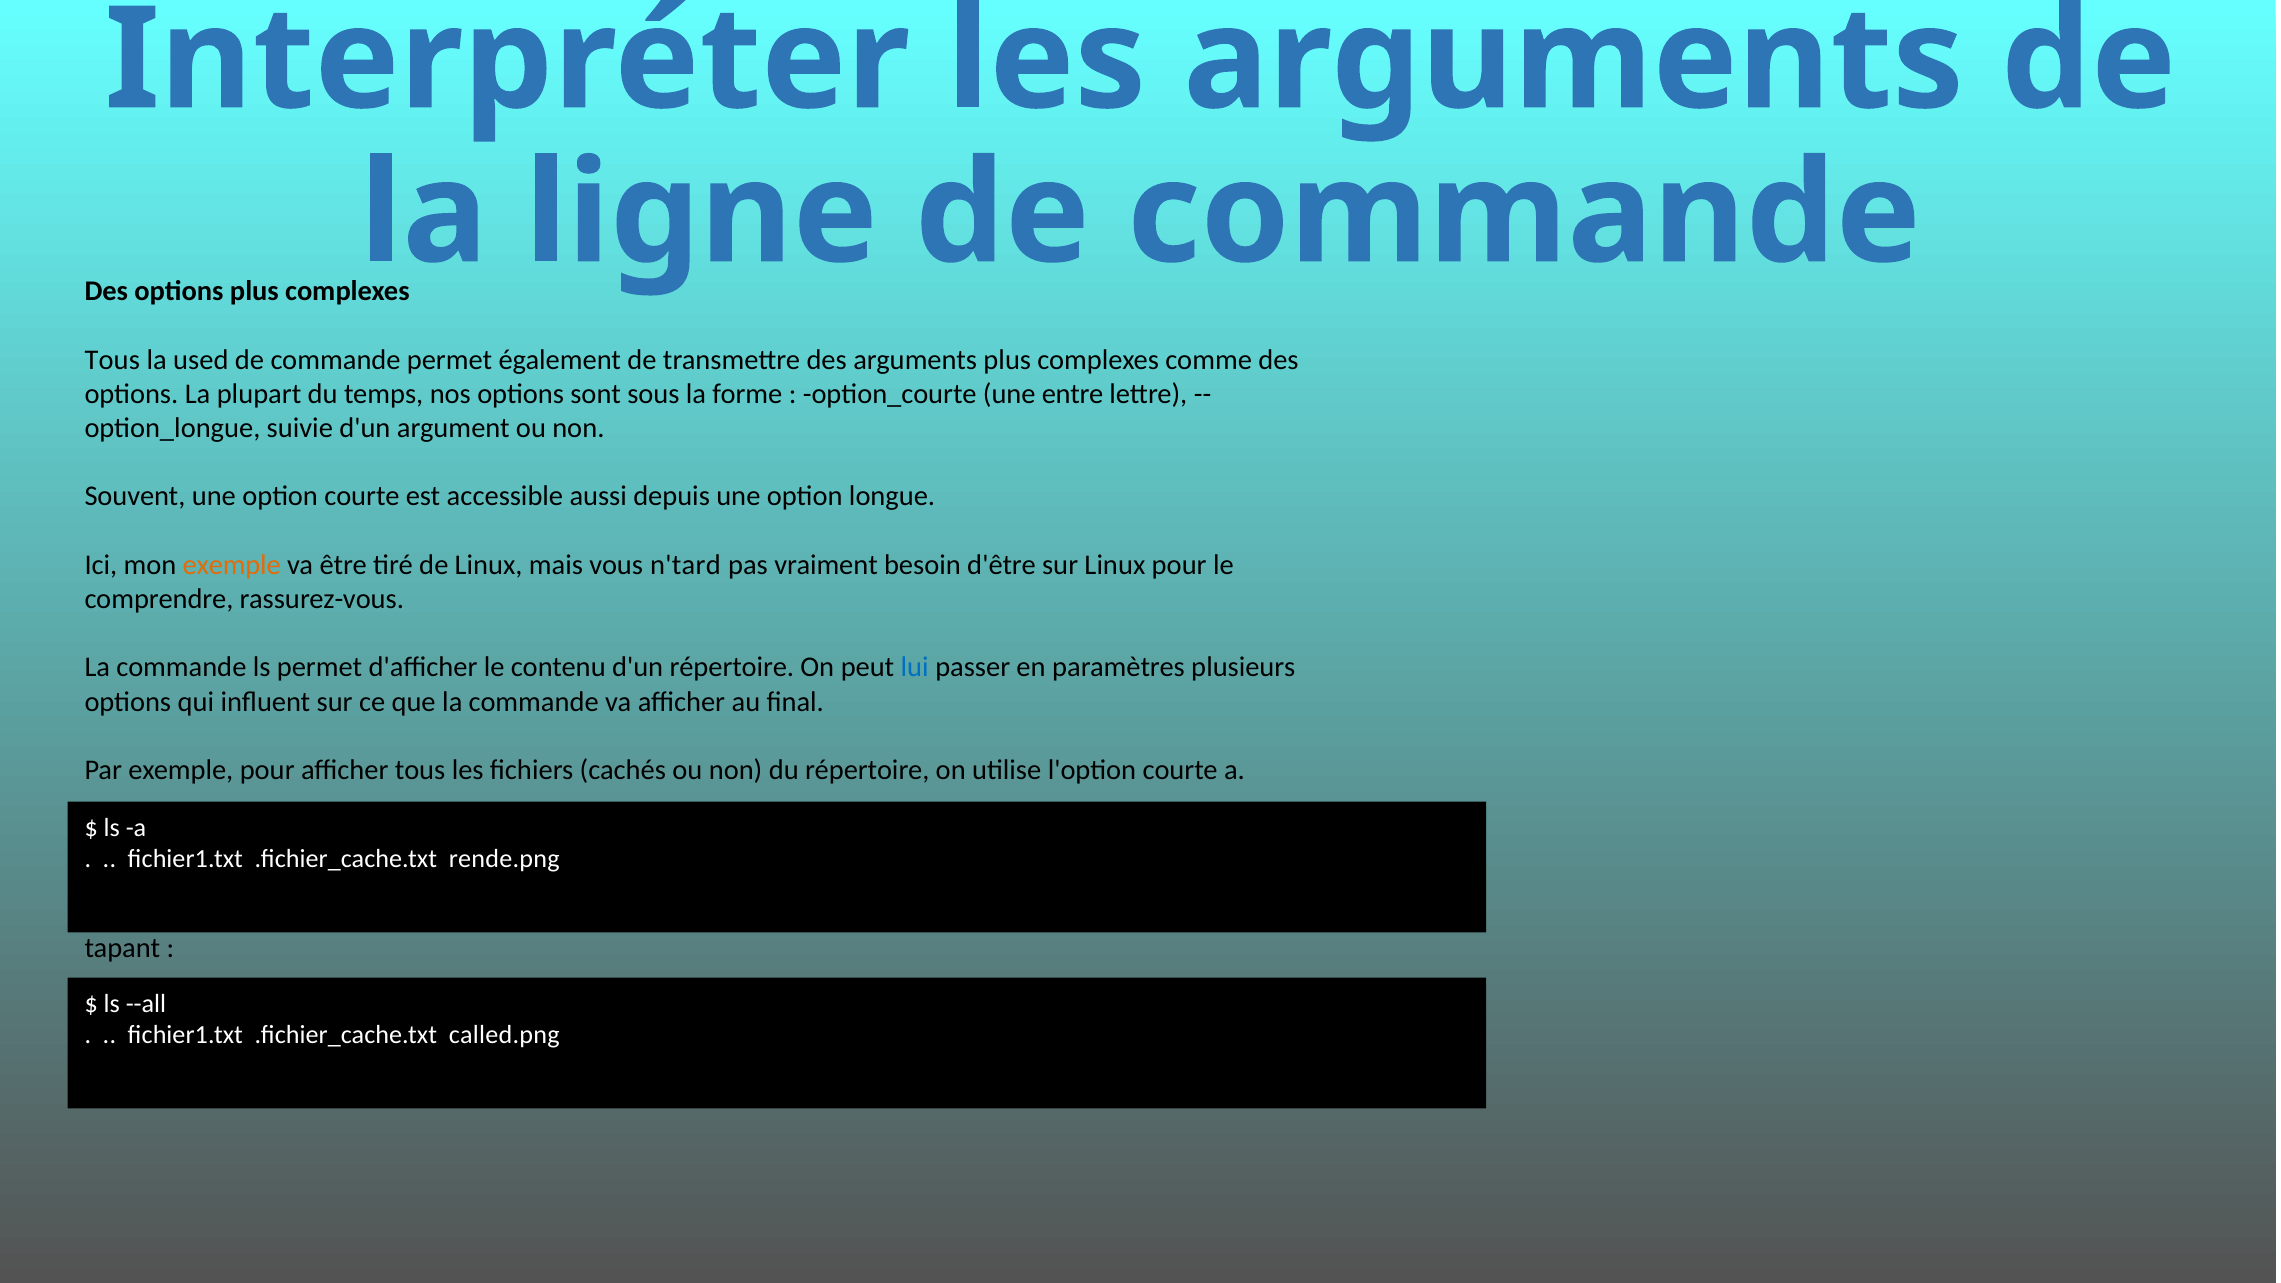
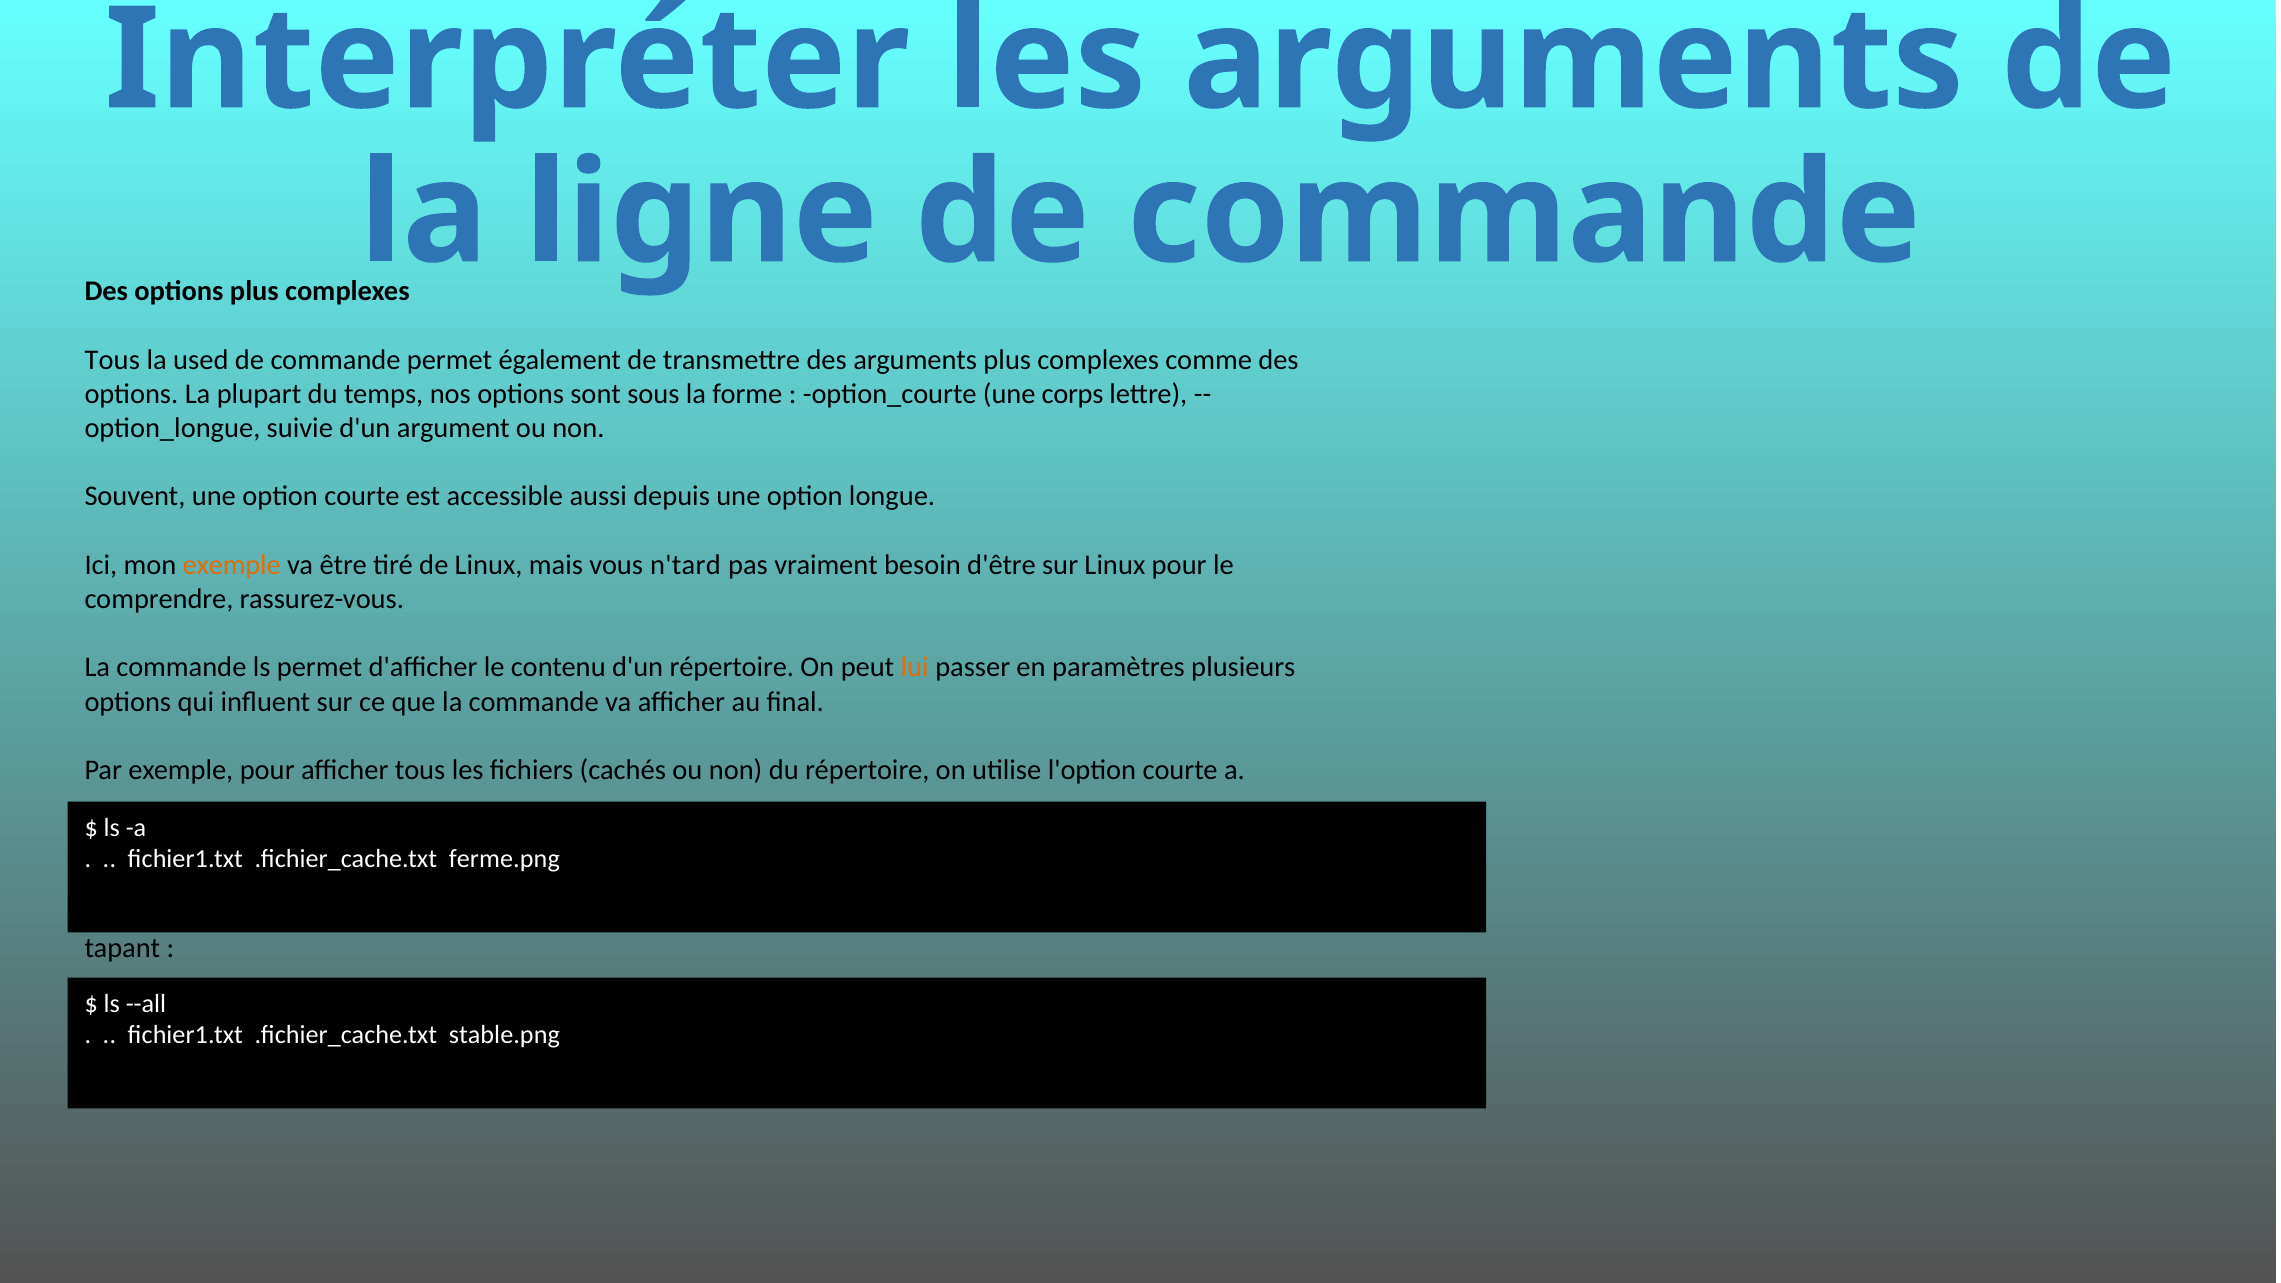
entre: entre -> corps (1073, 394)
lui colour: blue -> orange (915, 668)
rende.png: rende.png -> ferme.png (504, 859)
called.png: called.png -> stable.png (504, 1035)
